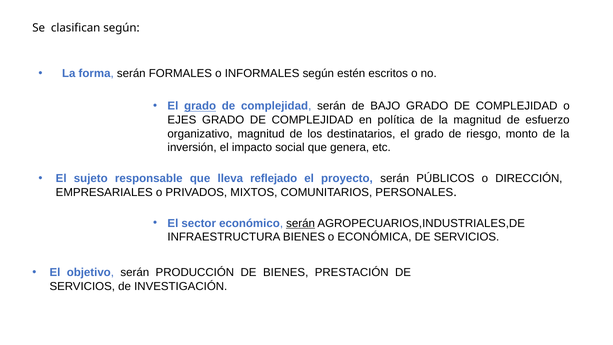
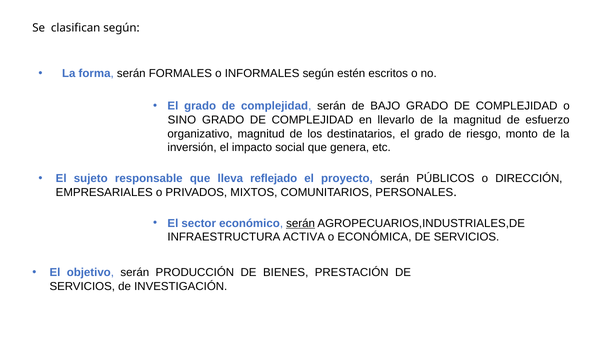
grado underline: present -> none (200, 106)
EJES: EJES -> SINO (182, 120)
política: política -> llevarlo (396, 120)
INFRAESTRUCTURA BIENES: BIENES -> ACTIVA (304, 237)
